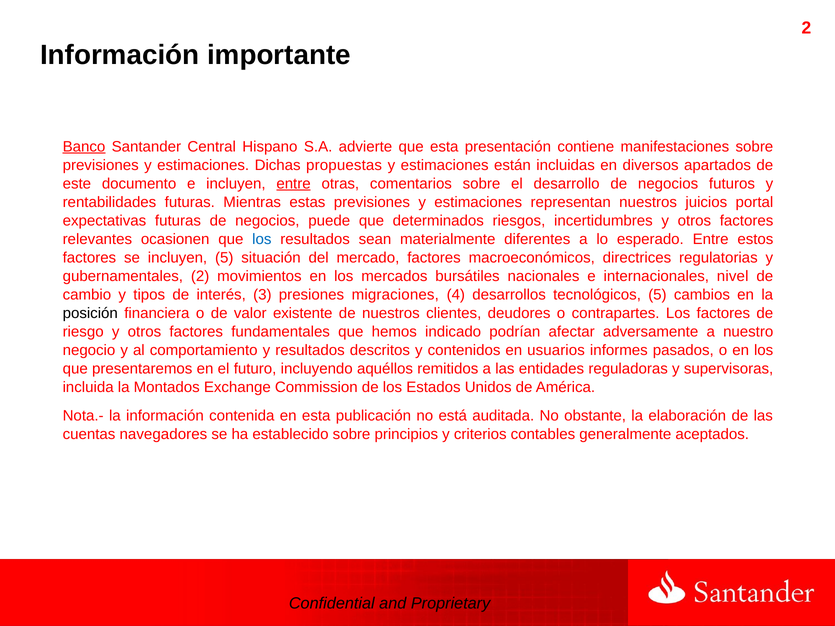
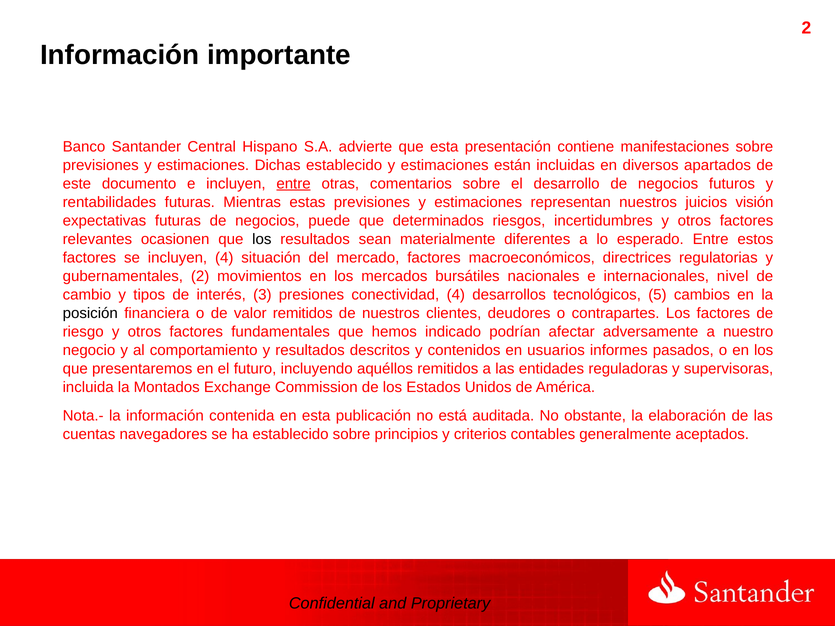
Banco underline: present -> none (84, 147)
Dichas propuestas: propuestas -> establecido (344, 165)
portal: portal -> visión (755, 202)
los colour: blue -> black (262, 239)
incluyen 5: 5 -> 4 (224, 258)
migraciones: migraciones -> conectividad (395, 295)
valor existente: existente -> remitidos (303, 313)
